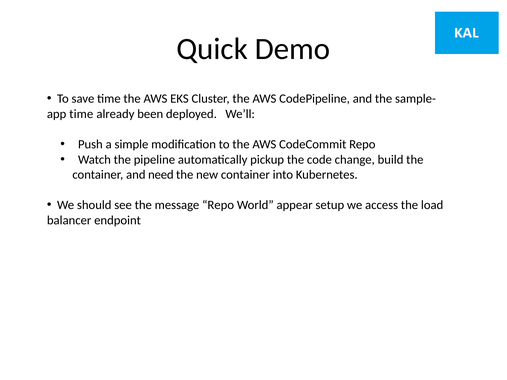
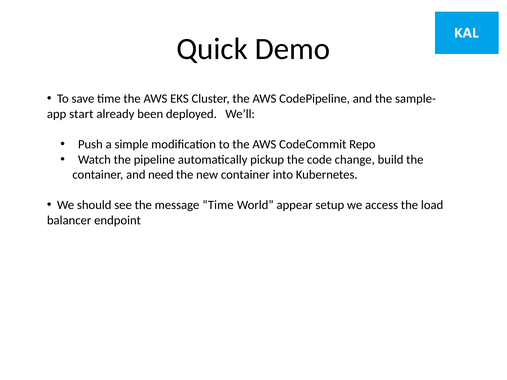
time: time -> start (81, 114)
message Repo: Repo -> Time (218, 205)
